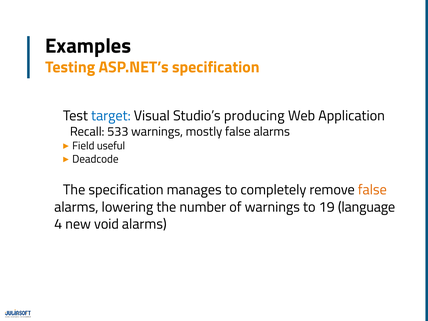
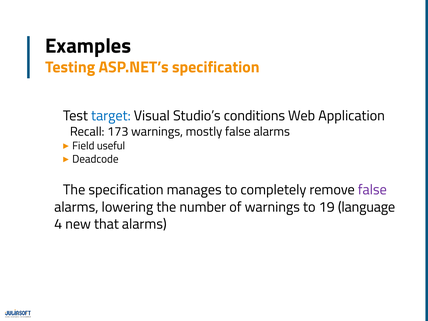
producing: producing -> conditions (254, 116)
533: 533 -> 173 (118, 132)
false colour: orange -> purple (372, 190)
void: void -> that (106, 224)
